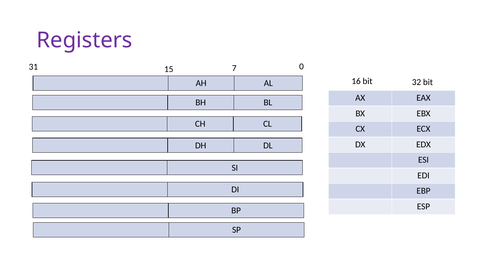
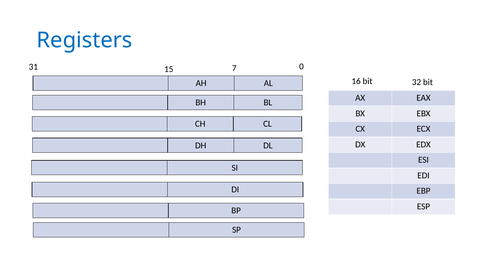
Registers colour: purple -> blue (84, 40)
